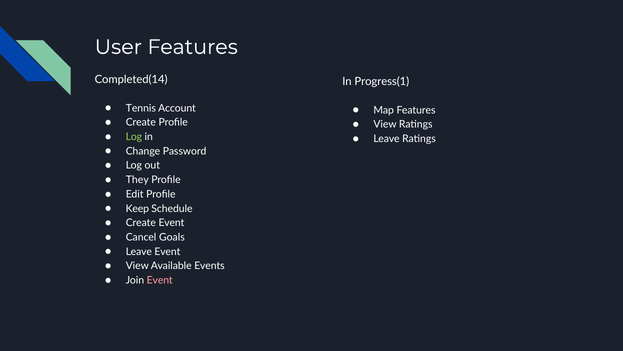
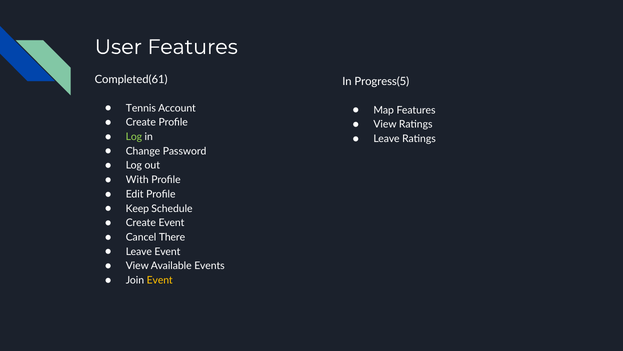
Completed(14: Completed(14 -> Completed(61 (131, 79)
Progress(1: Progress(1 -> Progress(5 (382, 81)
They: They -> With (137, 180)
Goals: Goals -> There (172, 237)
Event colour: pink -> yellow (160, 280)
